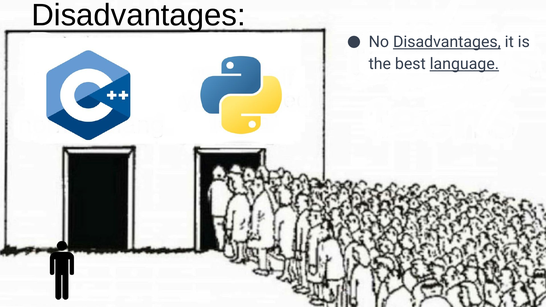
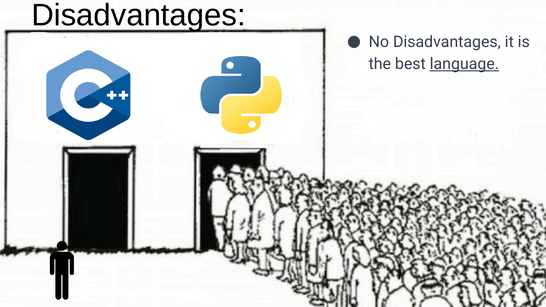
Disadvantages underline: present -> none (447, 42)
